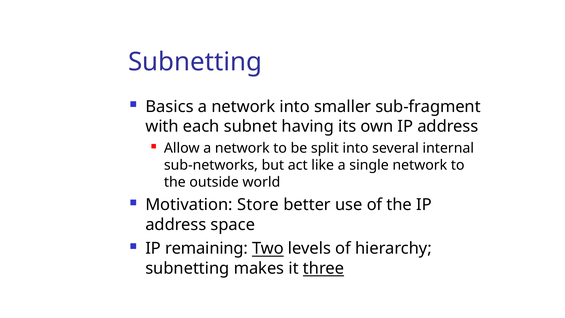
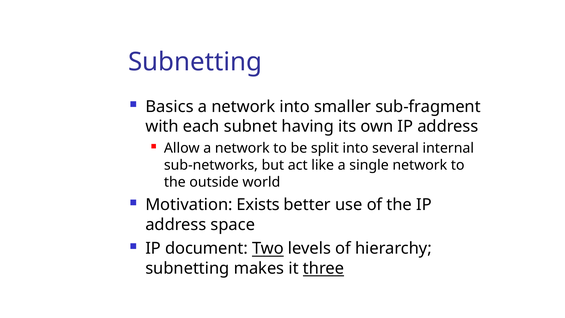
Store: Store -> Exists (258, 205)
remaining: remaining -> document (206, 248)
